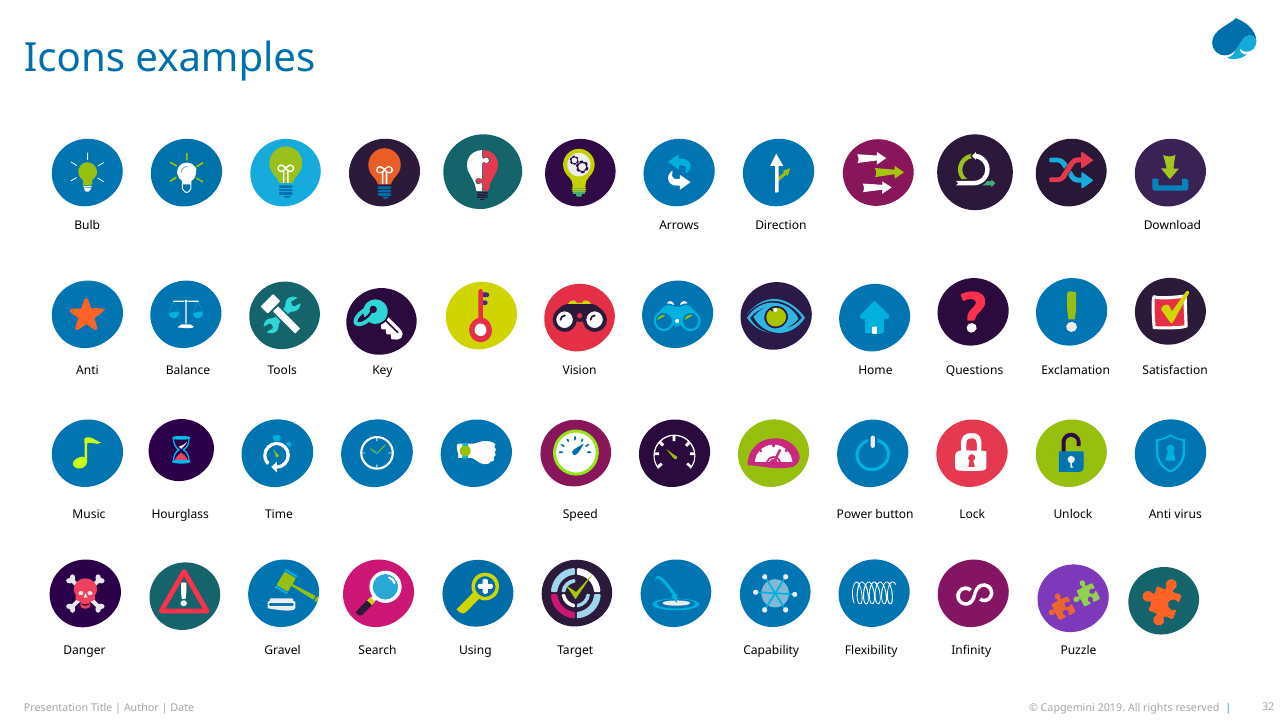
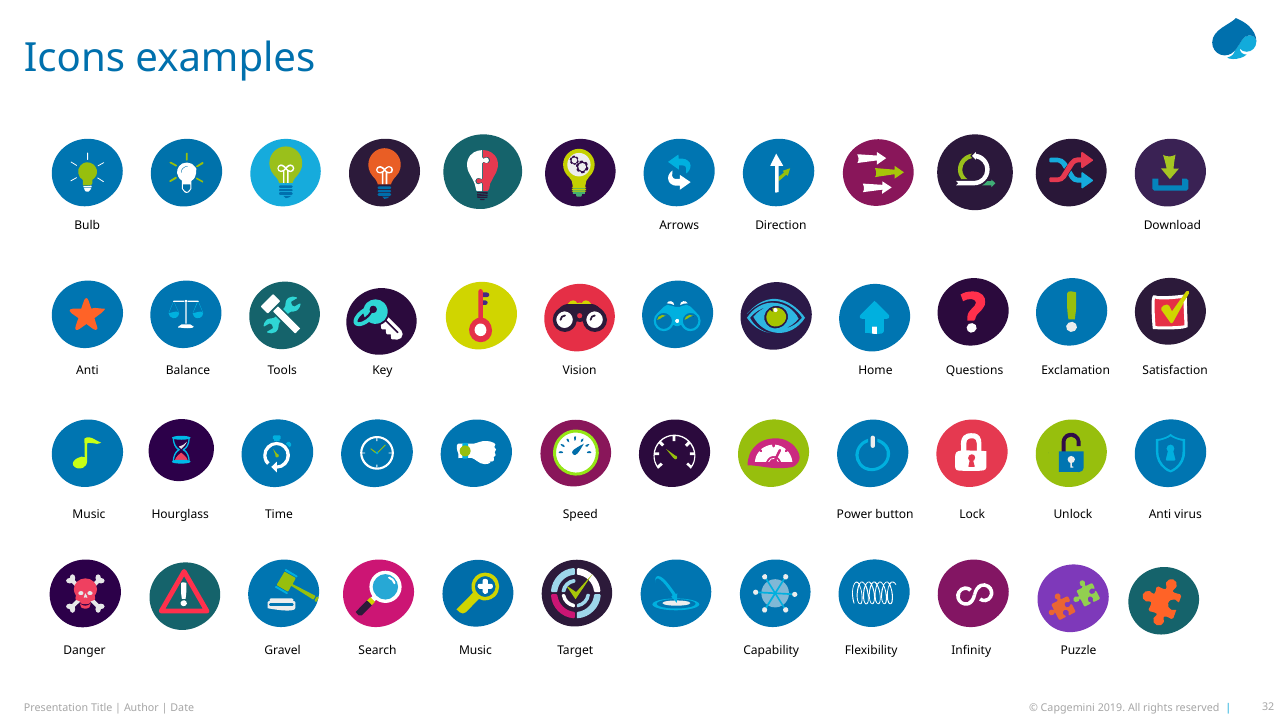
Using: Using -> Music (475, 651)
